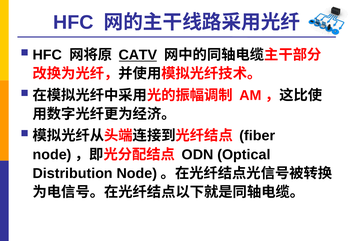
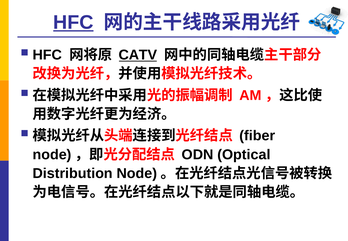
HFC underline: none -> present (73, 22)
